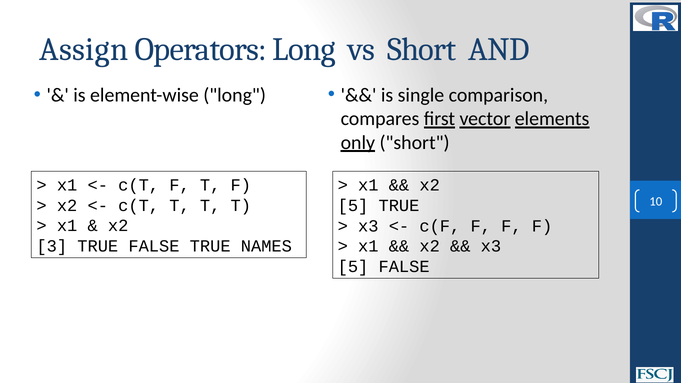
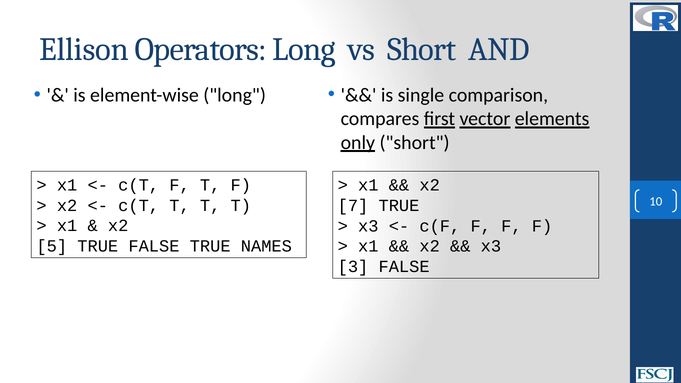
Assign: Assign -> Ellison (84, 50)
5: 5 -> 7 (353, 206)
3: 3 -> 5 (52, 246)
5: 5 -> 3 (353, 267)
